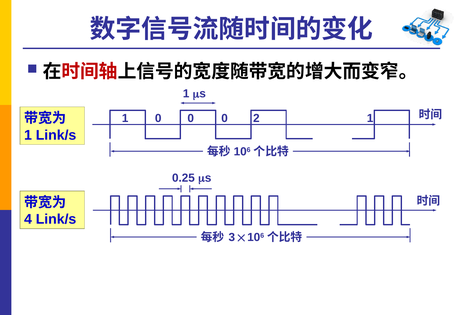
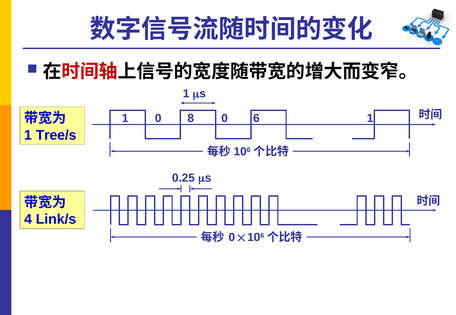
1 0 0: 0 -> 8 (191, 119)
2: 2 -> 6 (256, 119)
1 Link/s: Link/s -> Tree/s (56, 135)
3: 3 -> 0 (232, 238)
